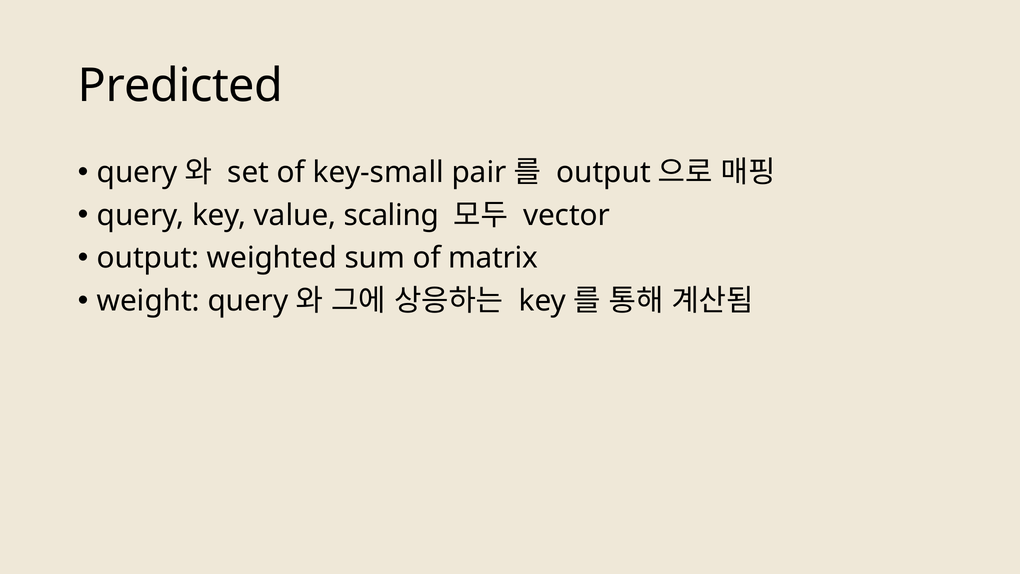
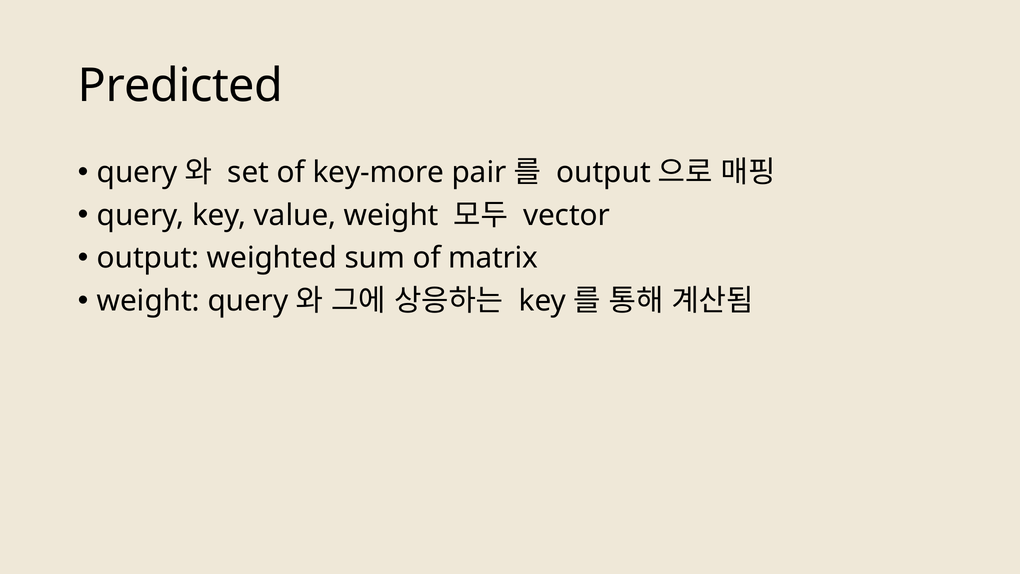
key-small: key-small -> key-more (378, 172)
value scaling: scaling -> weight (391, 215)
